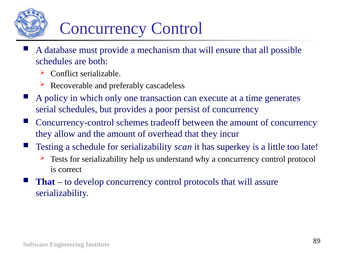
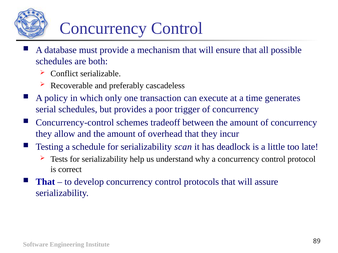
persist: persist -> trigger (187, 110)
superkey: superkey -> deadlock (234, 147)
